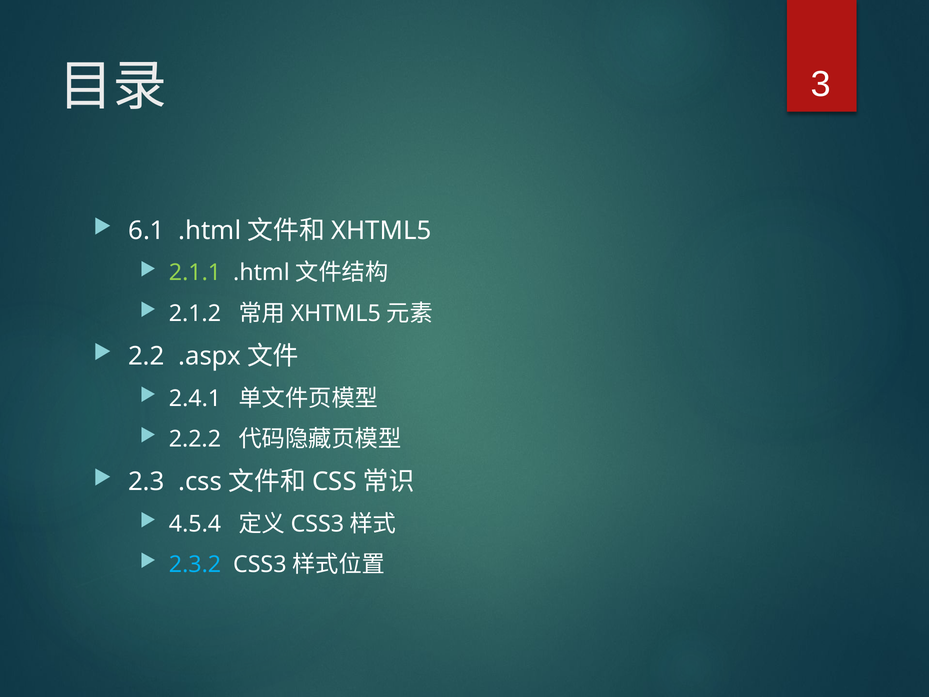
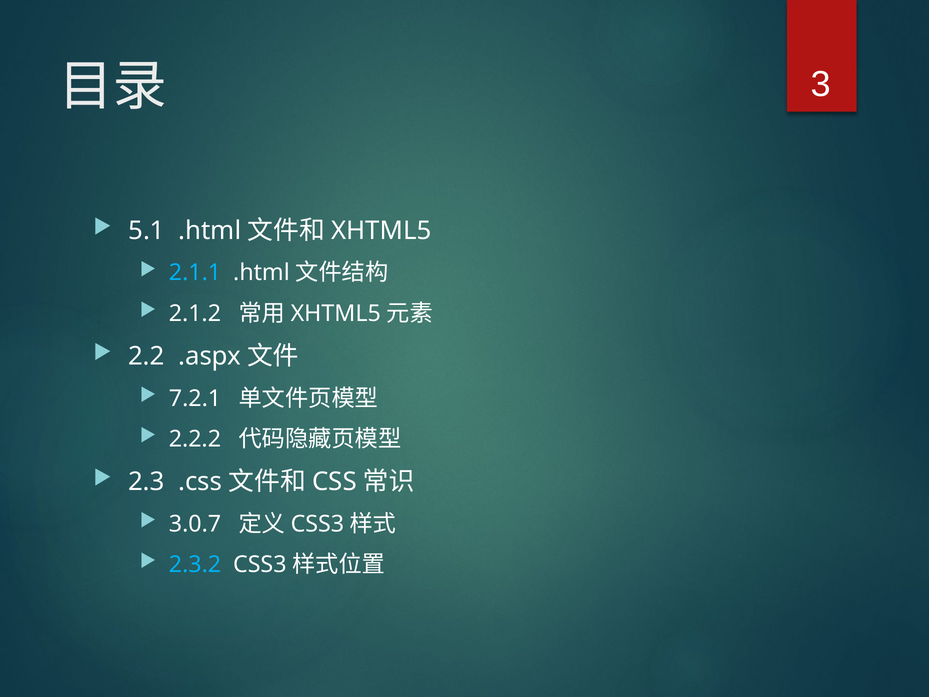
6.1: 6.1 -> 5.1 (146, 231)
2.1.1 colour: light green -> light blue (195, 273)
2.4.1: 2.4.1 -> 7.2.1 (195, 398)
4.5.4: 4.5.4 -> 3.0.7 (195, 524)
